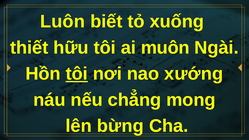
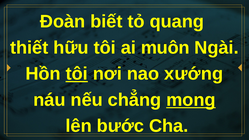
Luôn: Luôn -> Ðoàn (63, 22)
xuống: xuống -> quang (177, 22)
mong underline: none -> present (191, 100)
bừng: bừng -> bước (120, 126)
